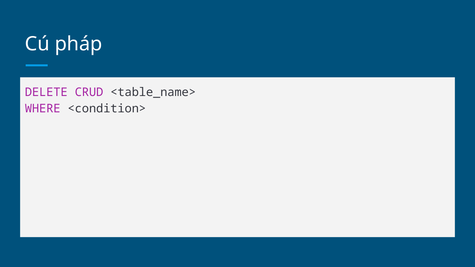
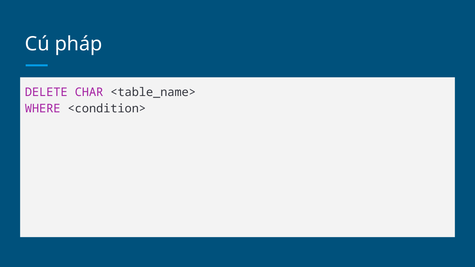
CRUD: CRUD -> CHAR (89, 92)
